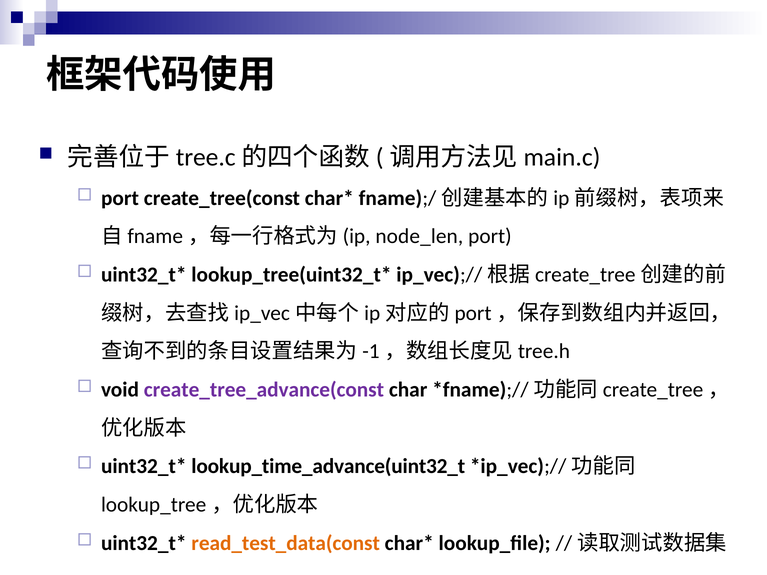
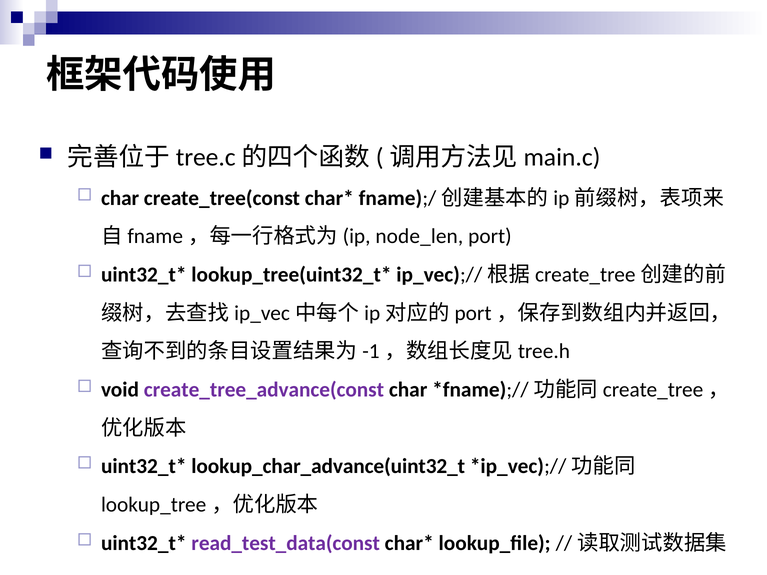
port: port -> char (120, 198)
lookup_time_advance(uint32_t: lookup_time_advance(uint32_t -> lookup_char_advance(uint32_t (328, 467)
read_test_data(const colour: orange -> purple (286, 543)
